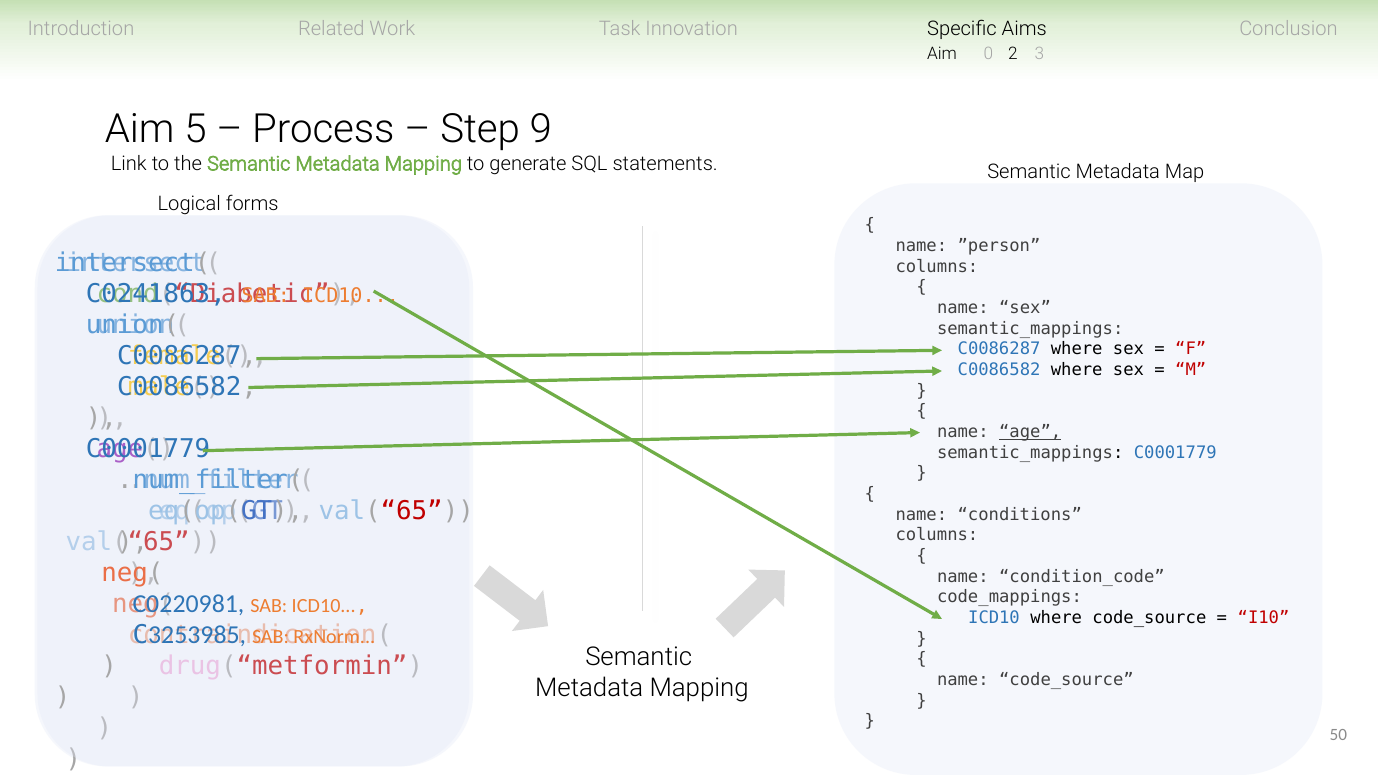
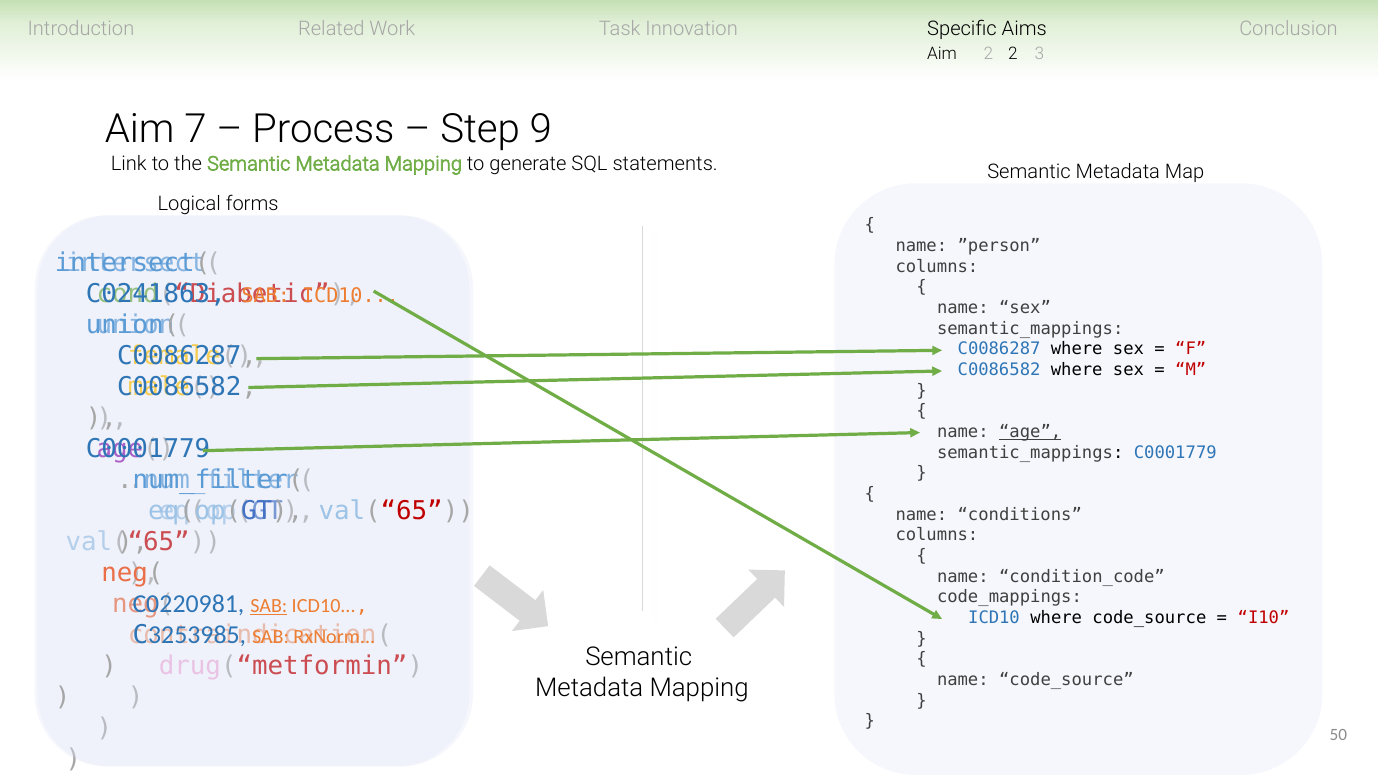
Aim 0: 0 -> 2 (988, 53)
5: 5 -> 7 (195, 130)
SAB underline: none -> present (269, 606)
